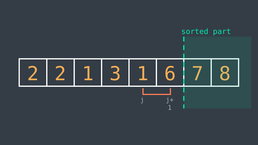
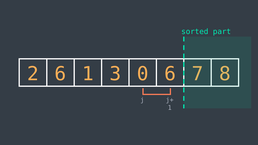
2 2: 2 -> 6 (60, 74)
3 1: 1 -> 0 (143, 74)
